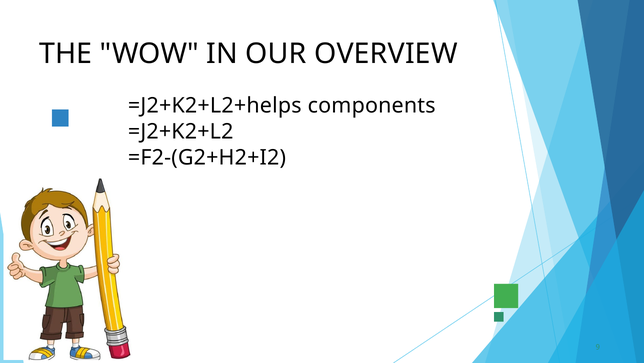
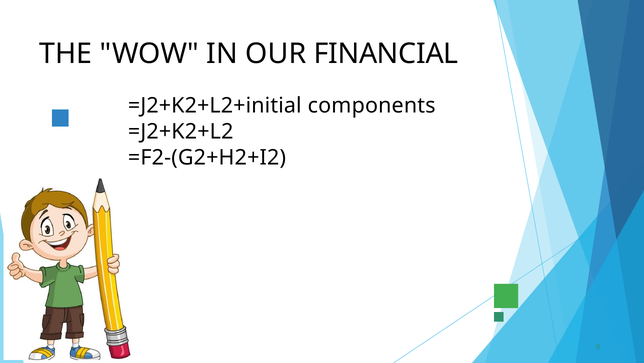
OVERVIEW: OVERVIEW -> FINANCIAL (386, 54)
=J2+K2+L2+helps: =J2+K2+L2+helps -> =J2+K2+L2+initial (215, 106)
